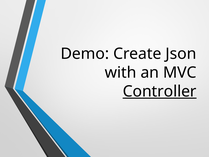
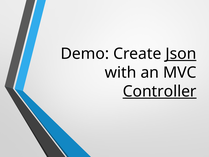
Json underline: none -> present (181, 54)
